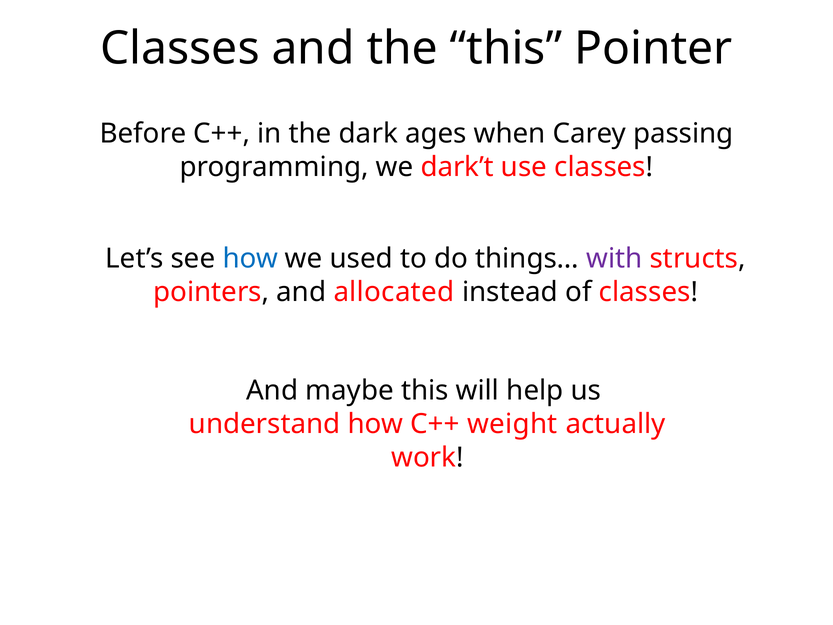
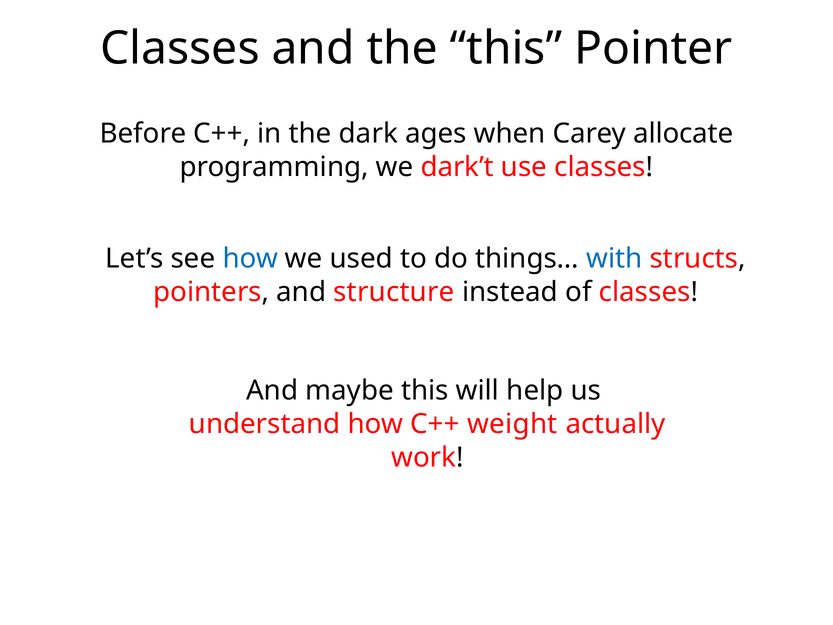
passing: passing -> allocate (683, 134)
with colour: purple -> blue (614, 259)
allocated: allocated -> structure (394, 292)
